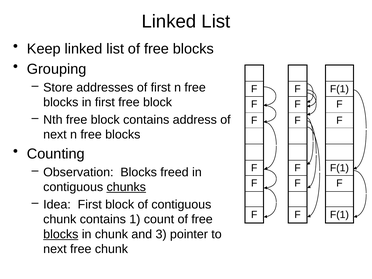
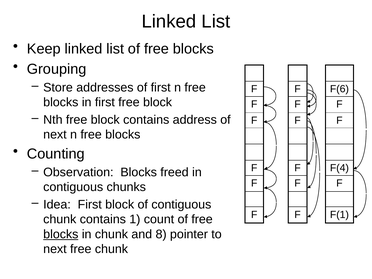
F(1: F(1 -> F(6 (339, 89)
F(1: F(1 -> F(4 (339, 168)
chunks underline: present -> none (126, 187)
3: 3 -> 8 (161, 234)
